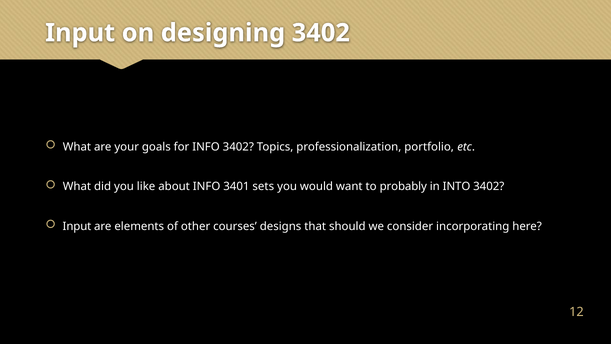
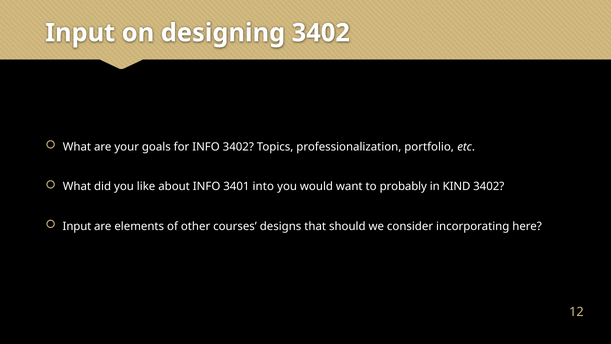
sets: sets -> into (263, 187)
INTO: INTO -> KIND (457, 187)
